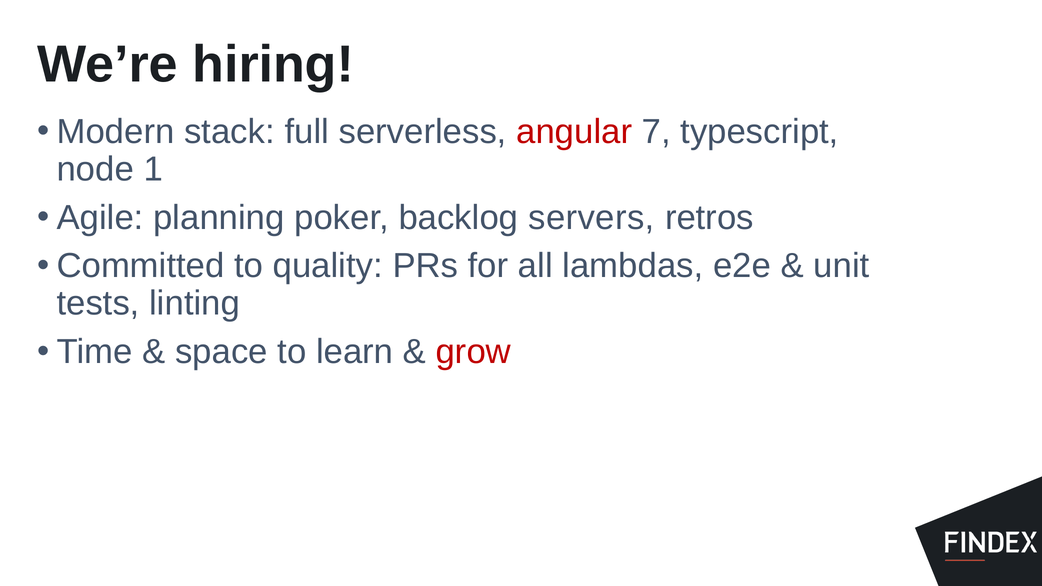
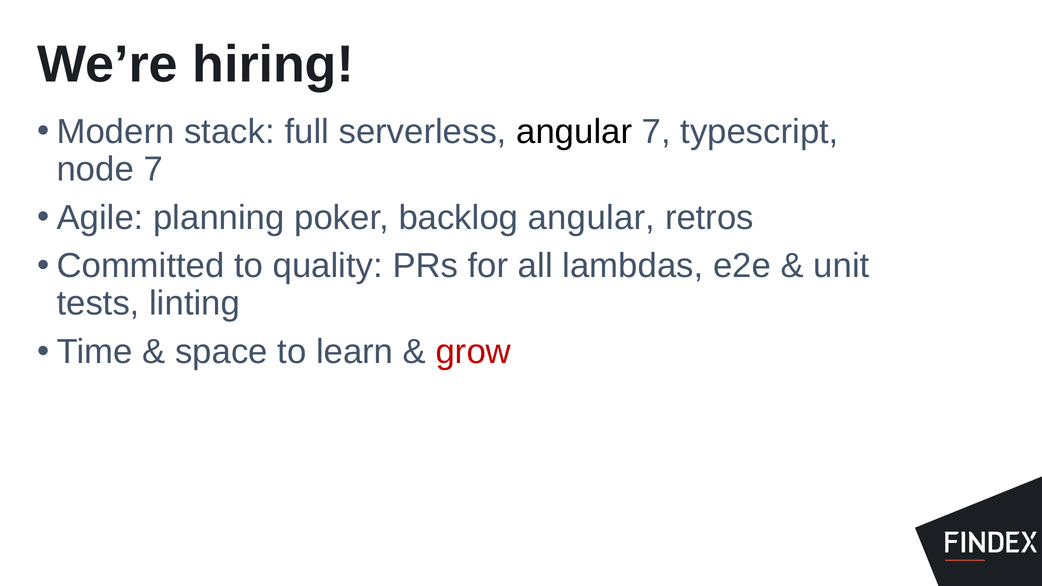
angular colour: red -> black (574, 132)
node 1: 1 -> 7 (153, 169)
backlog servers: servers -> angular (591, 218)
